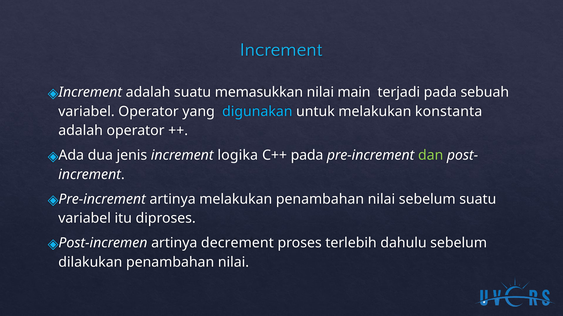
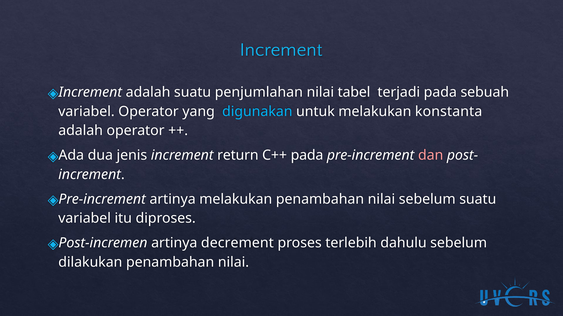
memasukkan: memasukkan -> penjumlahan (259, 93)
main: main -> tabel (354, 93)
logika: logika -> return (238, 156)
dan colour: light green -> pink (431, 156)
